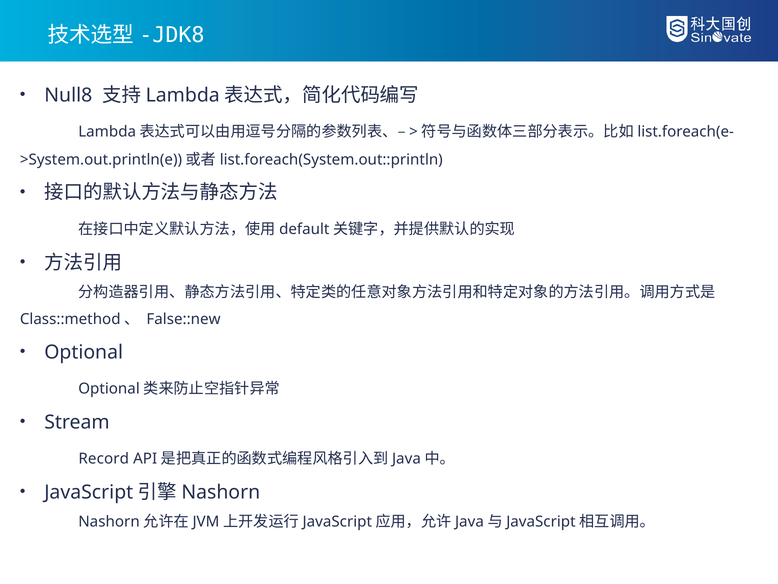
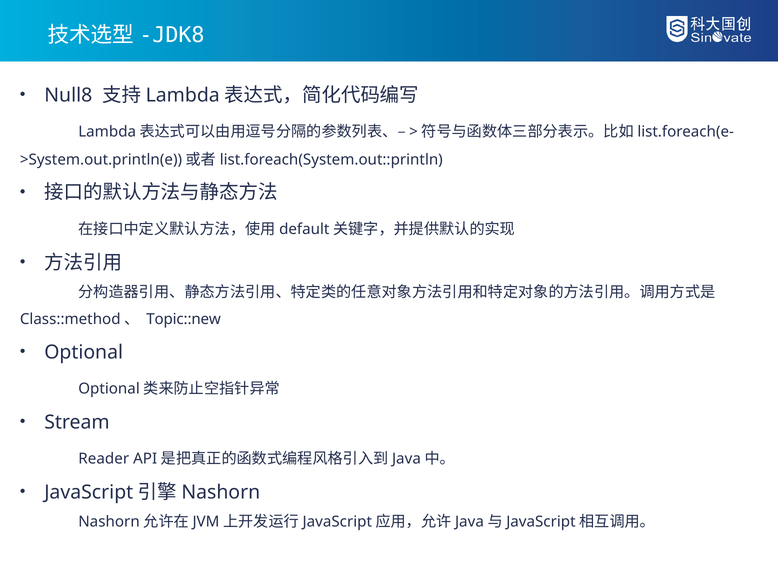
False::new: False::new -> Topic::new (184, 319)
Record: Record -> Reader (104, 458)
